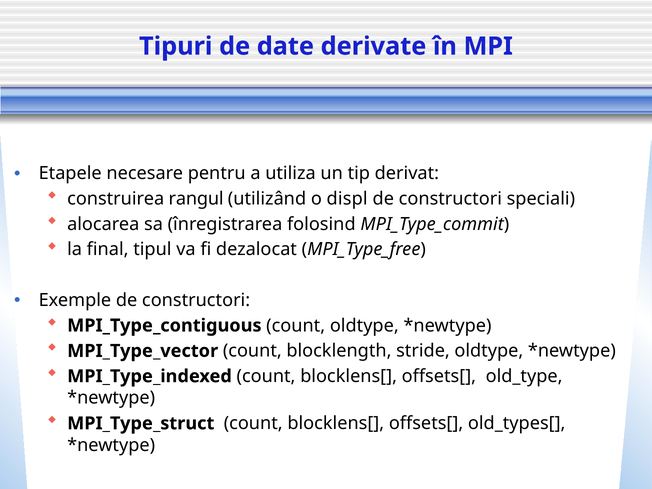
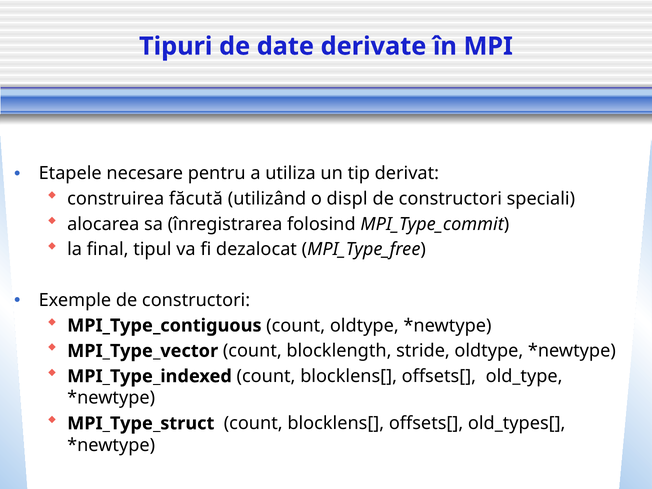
rangul: rangul -> făcută (196, 199)
